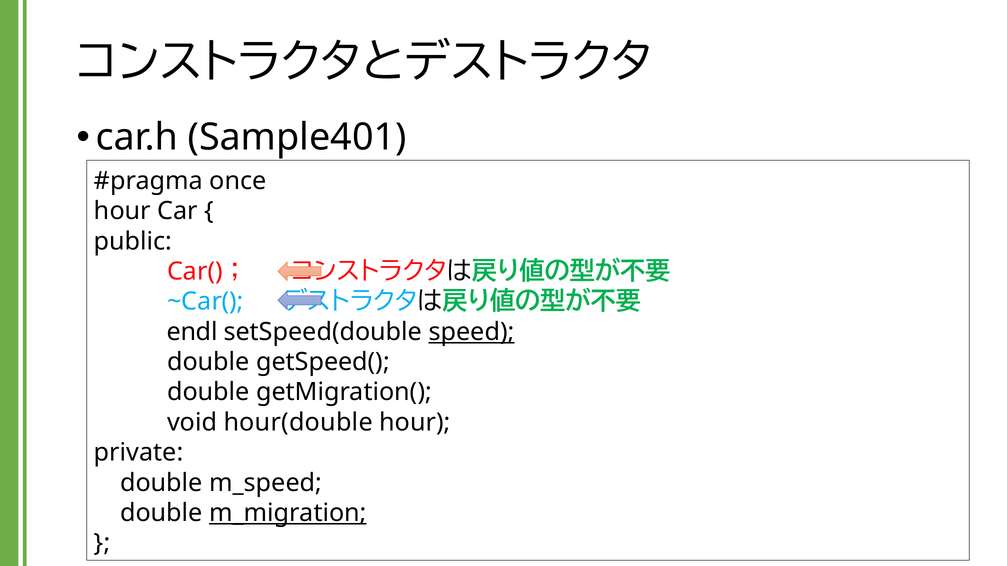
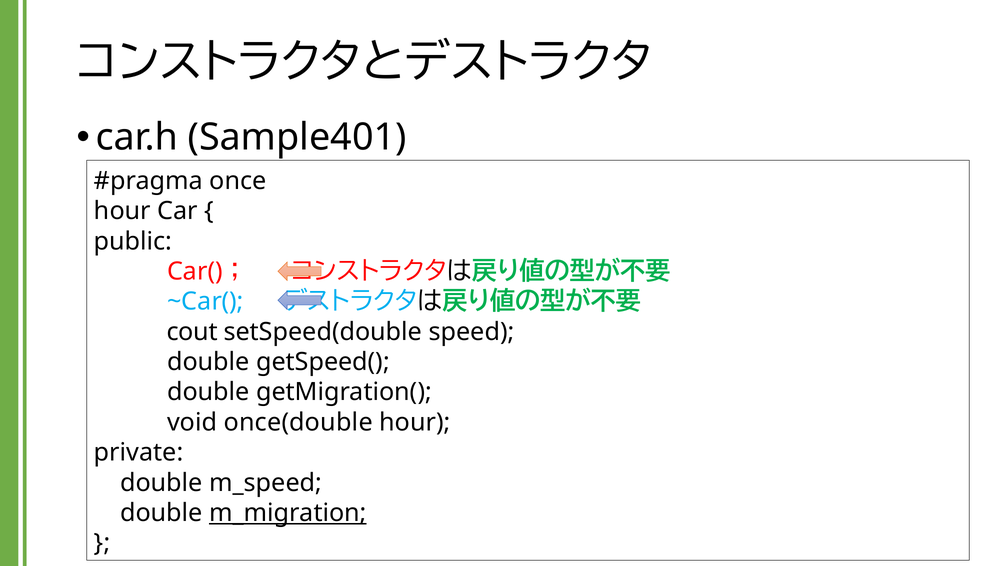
endl: endl -> cout (192, 332)
speed underline: present -> none (471, 332)
hour(double: hour(double -> once(double (298, 423)
